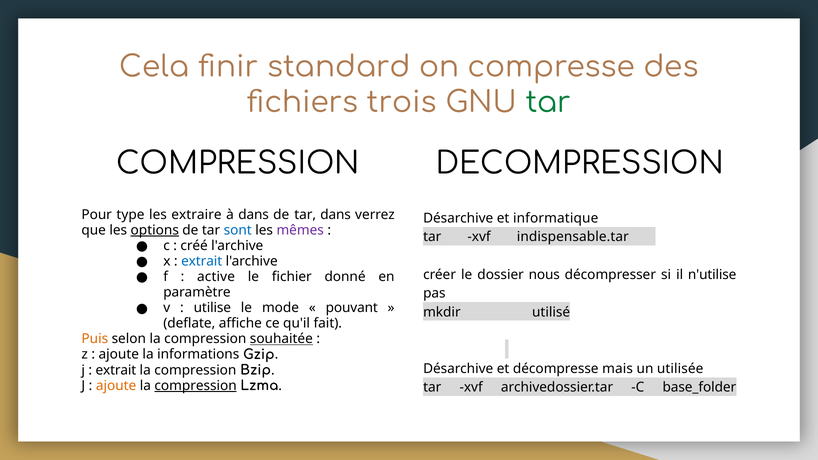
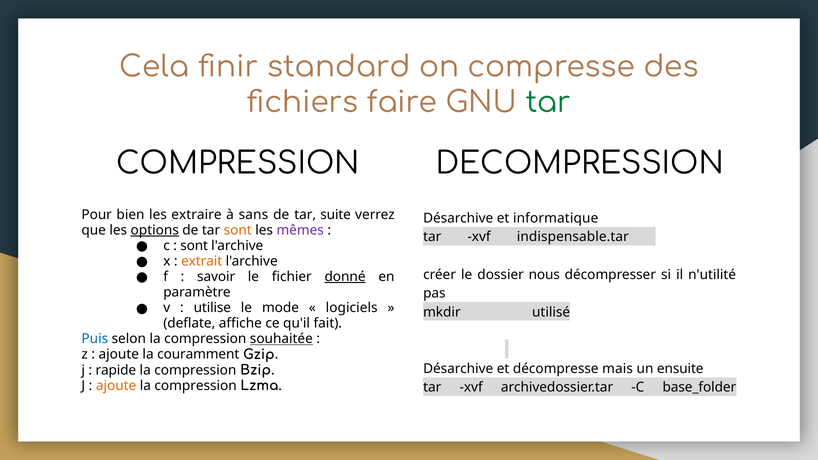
trois: trois -> faire (402, 102)
type: type -> bien (131, 215)
à dans: dans -> sans (253, 215)
tar dans: dans -> suite (336, 215)
sont colour: blue -> orange (238, 230)
créé: créé -> sont (194, 246)
extrait colour: blue -> orange (202, 261)
n'utilise: n'utilise -> n'utilité (712, 275)
active: active -> savoir (216, 277)
donné underline: none -> present (345, 277)
pouvant: pouvant -> logiciels (352, 308)
Puis colour: orange -> blue (95, 339)
informations: informations -> couramment (198, 355)
utilisée: utilisée -> ensuite (680, 369)
extrait: extrait -> rapide (116, 370)
compression underline: present -> none (196, 386)
